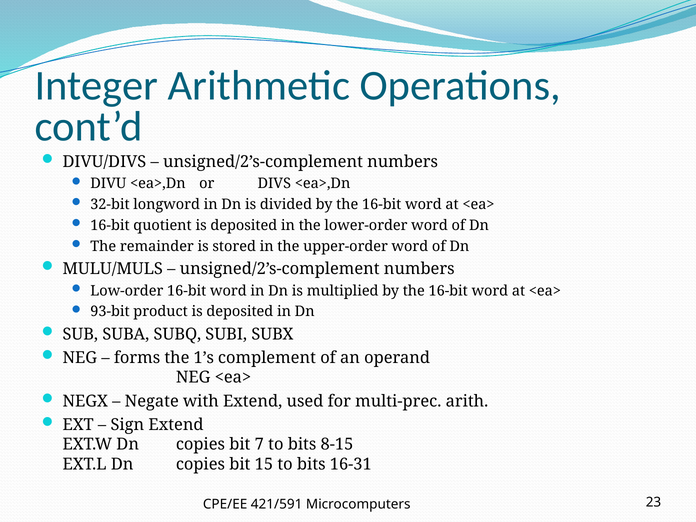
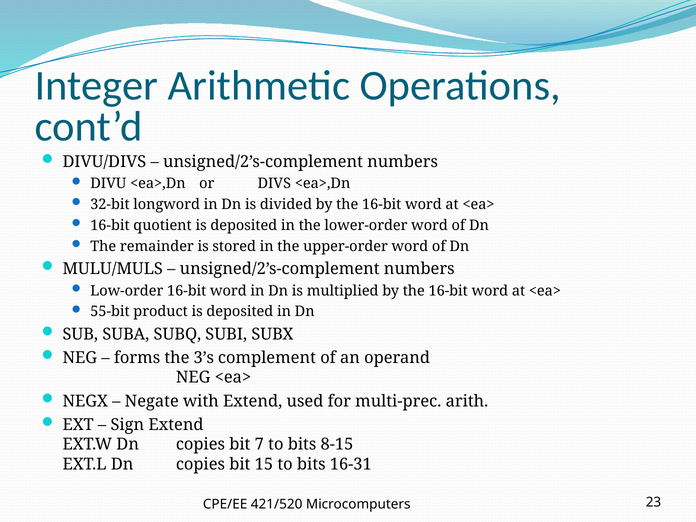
93-bit: 93-bit -> 55-bit (110, 312)
1’s: 1’s -> 3’s (204, 358)
421/591: 421/591 -> 421/520 (277, 504)
